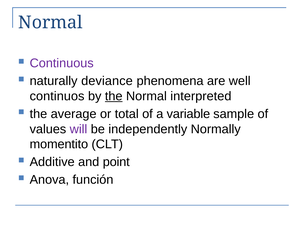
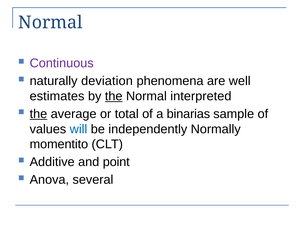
deviance: deviance -> deviation (107, 81)
continuos: continuos -> estimates (57, 96)
the underline: none -> present (38, 114)
variable: variable -> binarias (188, 114)
will colour: purple -> blue (79, 129)
función: función -> several (93, 180)
